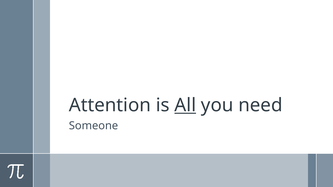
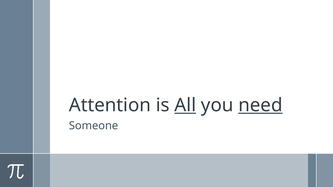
need underline: none -> present (260, 105)
